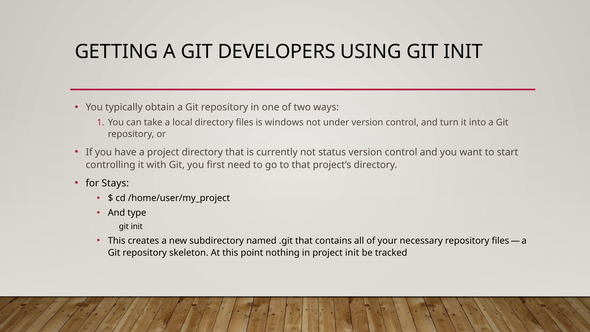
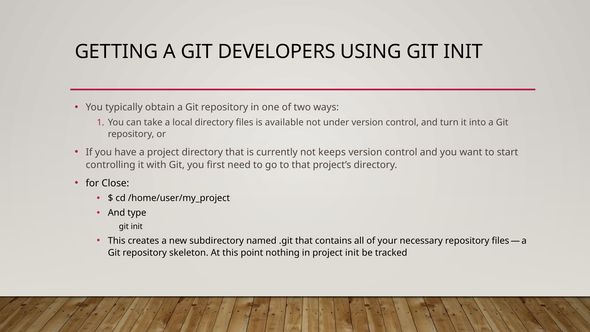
windows: windows -> available (284, 122)
status: status -> keeps (332, 152)
Stays: Stays -> Close (115, 183)
